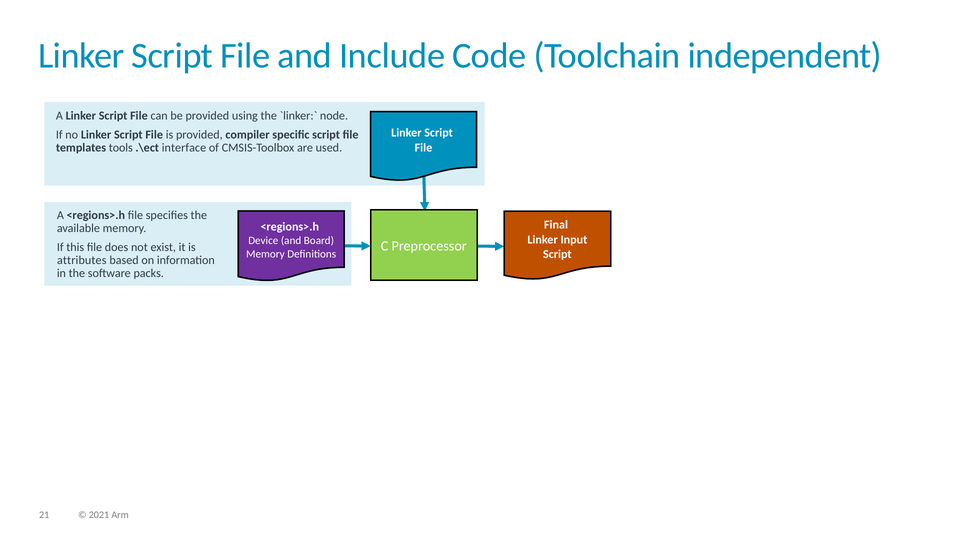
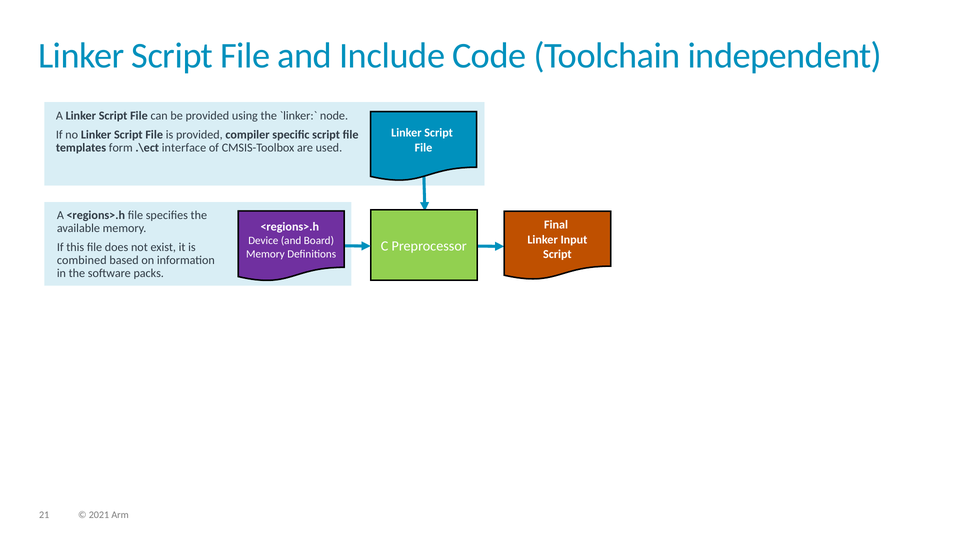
tools: tools -> form (121, 148)
attributes: attributes -> combined (82, 260)
